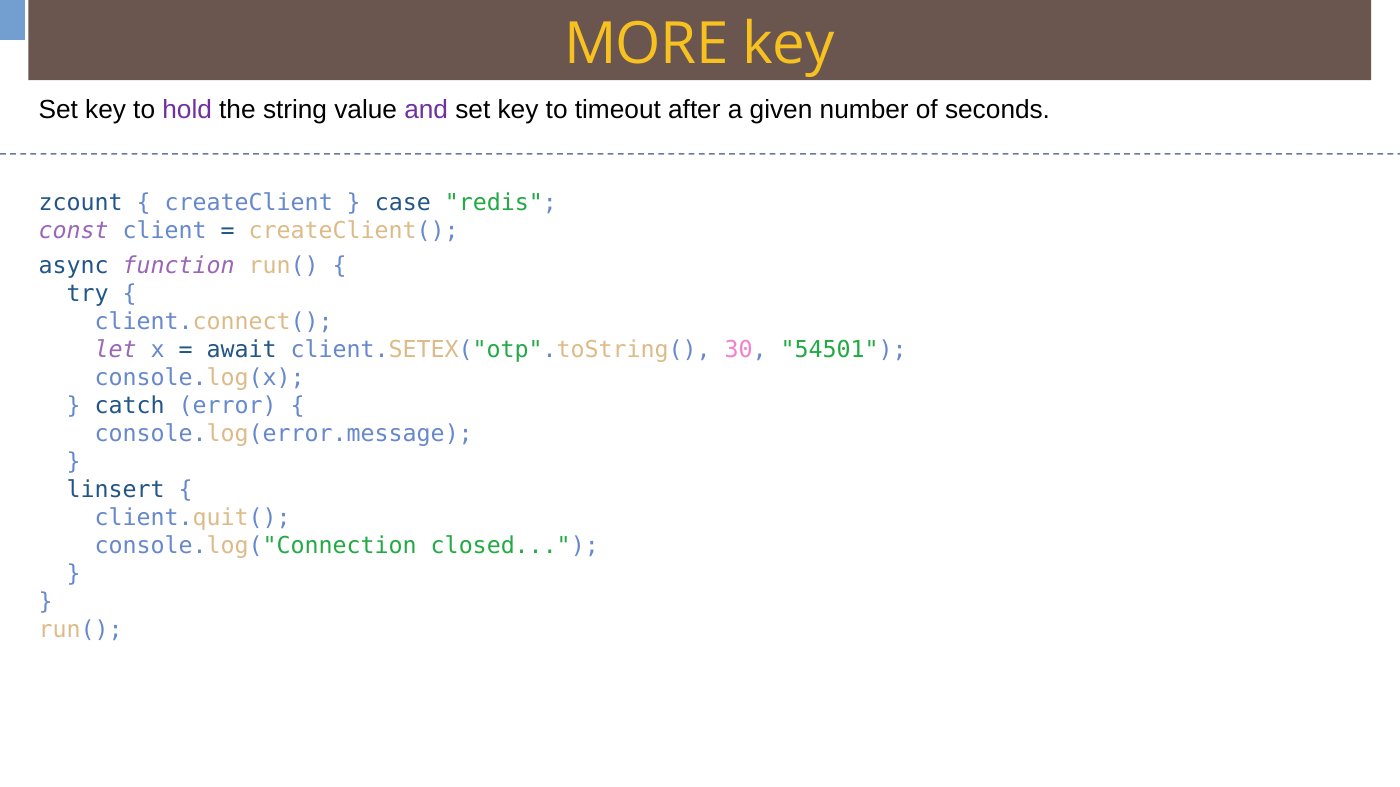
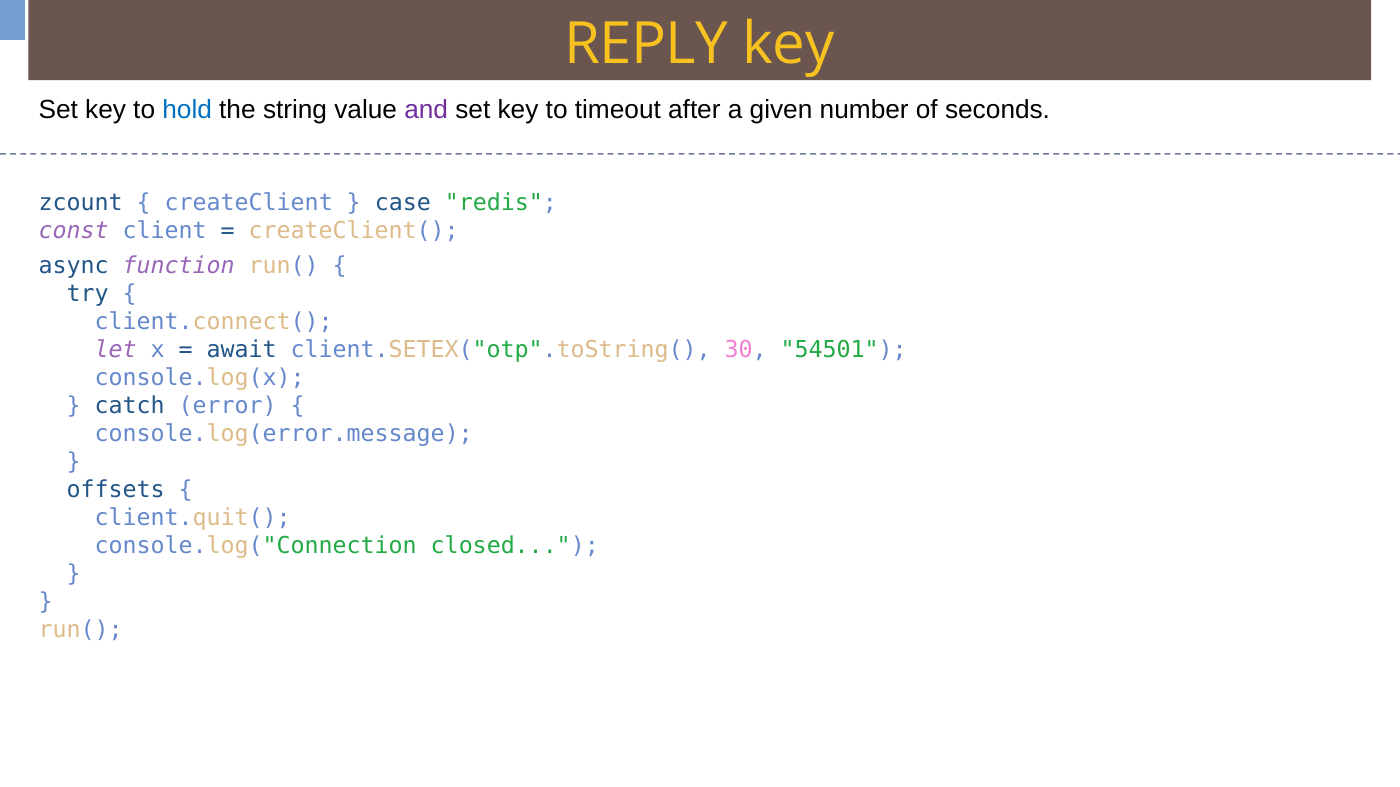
MORE: MORE -> REPLY (646, 44)
hold colour: purple -> blue (187, 110)
linsert: linsert -> offsets (116, 490)
